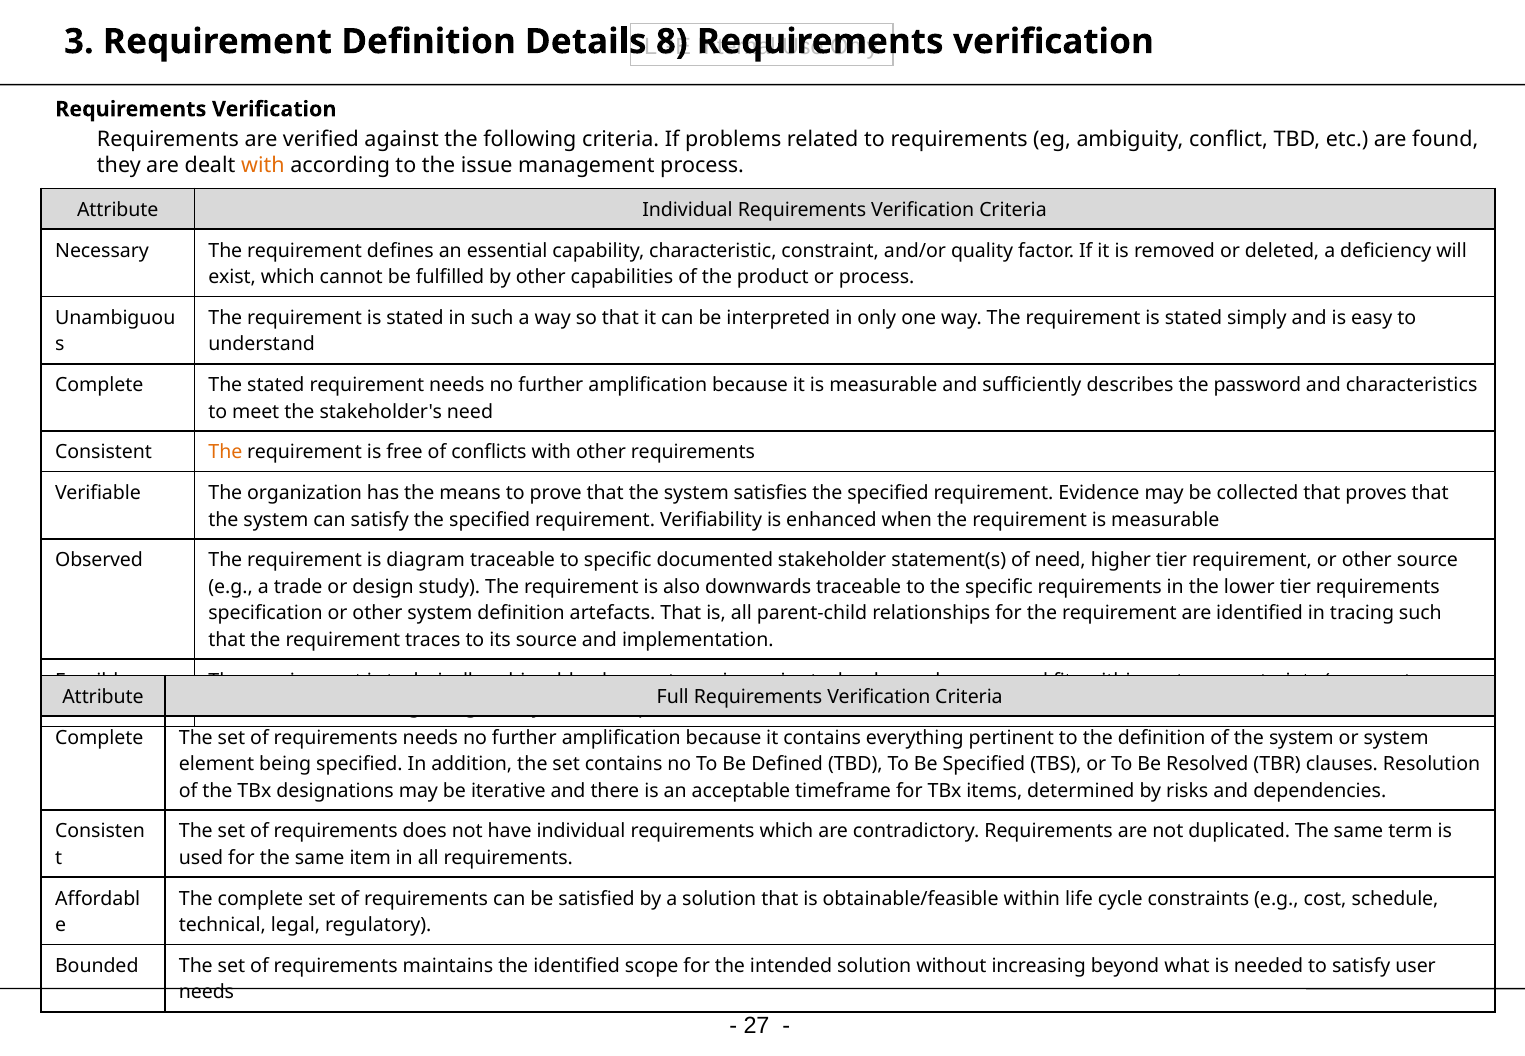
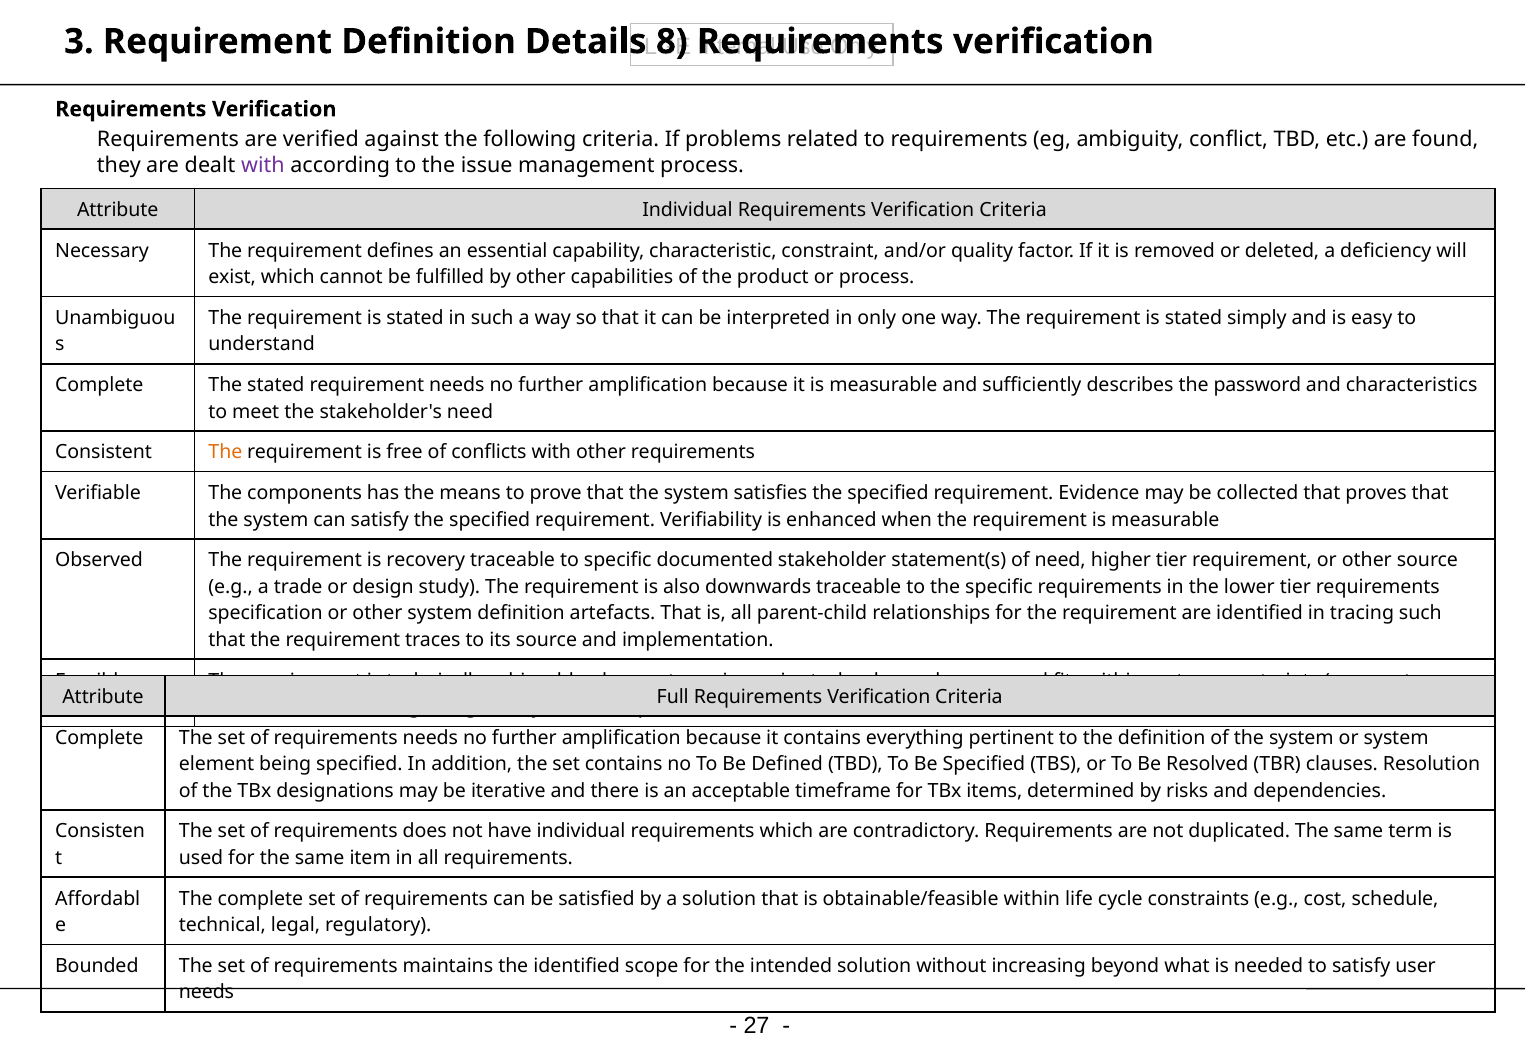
with colour: orange -> purple (263, 165)
organization: organization -> components (305, 493)
diagram: diagram -> recovery (426, 560)
